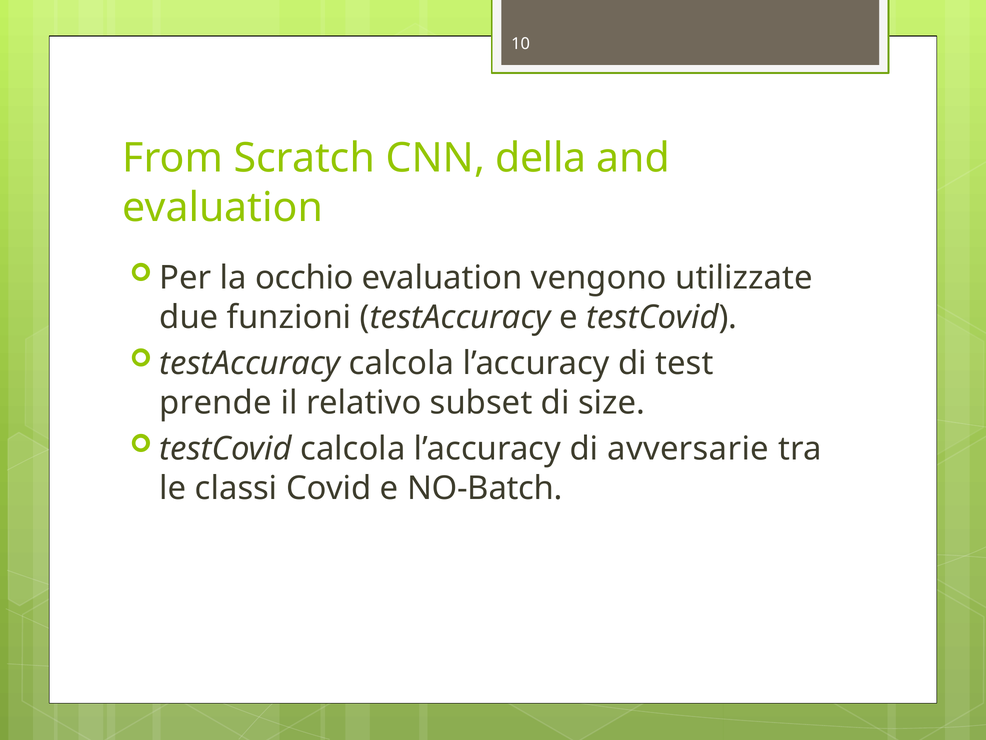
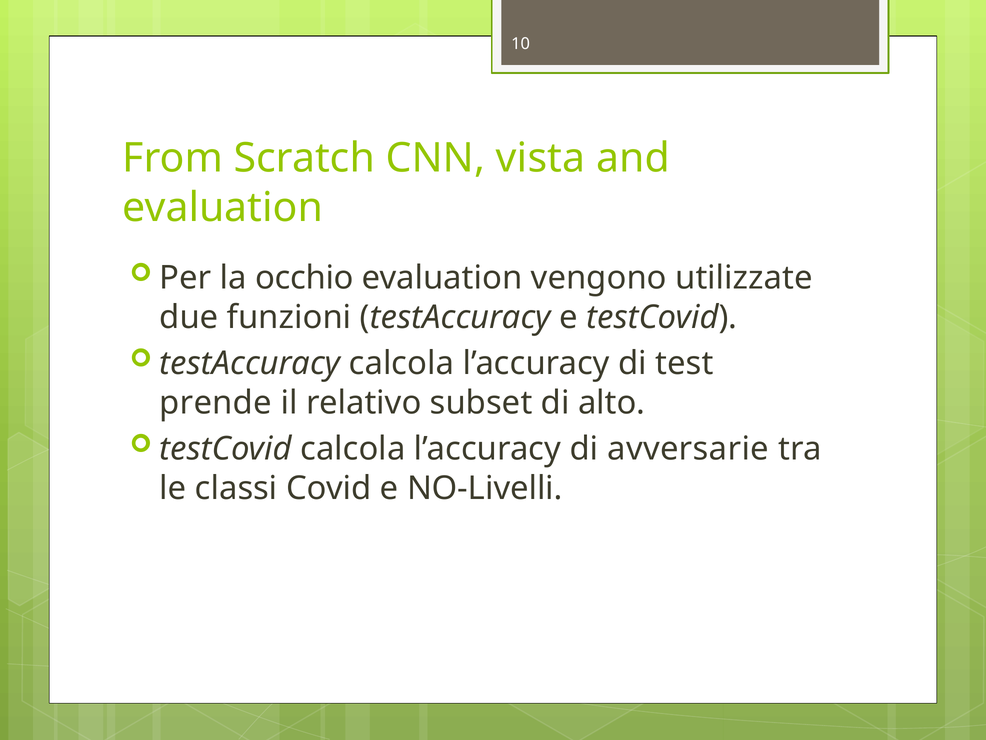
della: della -> vista (541, 158)
size: size -> alto (612, 402)
NO-Batch: NO-Batch -> NO-Livelli (485, 488)
